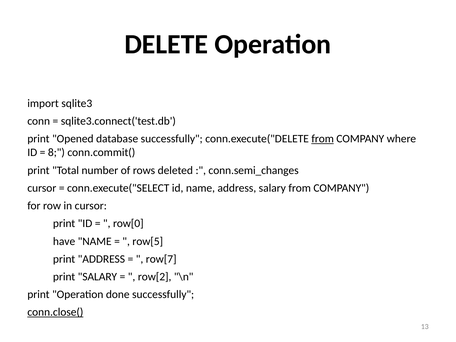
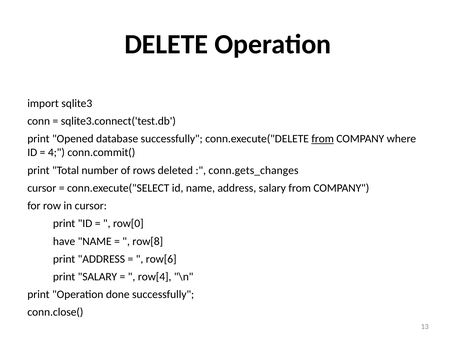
8: 8 -> 4 (56, 153)
conn.semi_changes: conn.semi_changes -> conn.gets_changes (253, 170)
row[5: row[5 -> row[8 (148, 241)
row[7: row[7 -> row[6 (161, 259)
row[2: row[2 -> row[4 (155, 277)
conn.close( underline: present -> none (55, 312)
